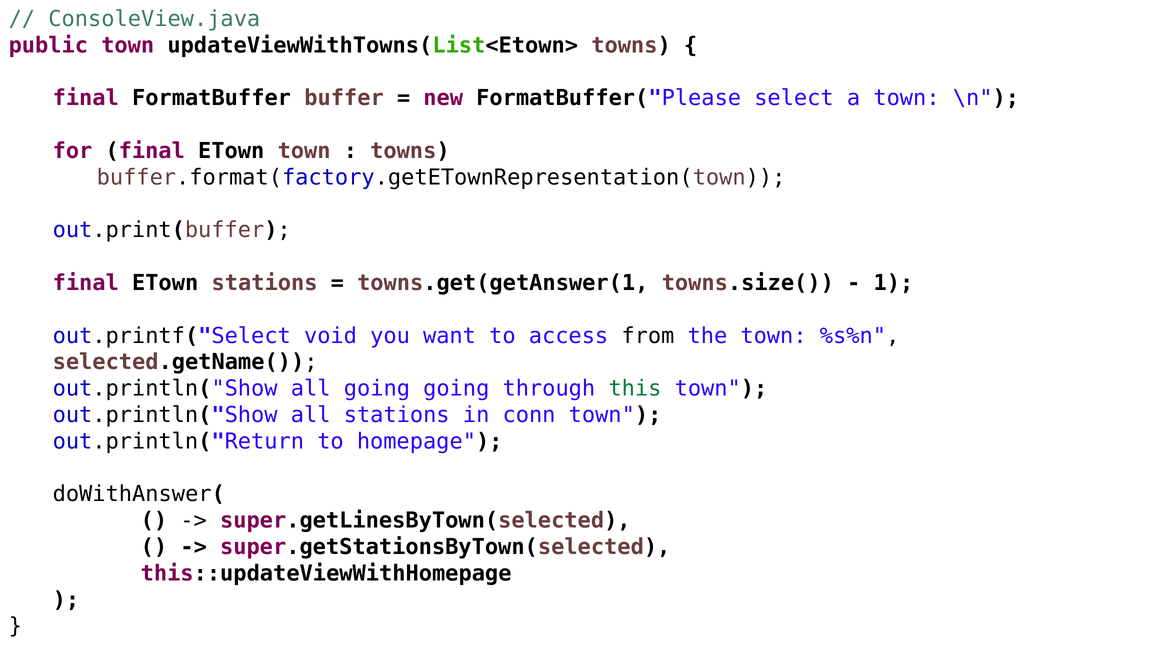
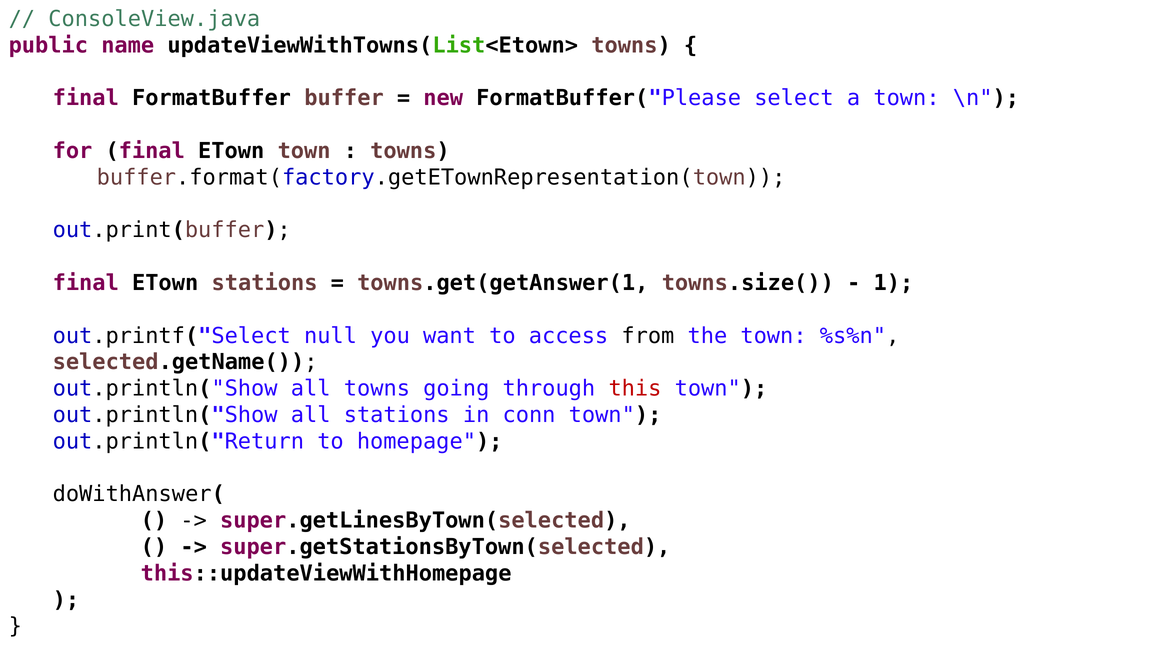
public town: town -> name (128, 45)
void: void -> null (331, 336)
all going: going -> towns (377, 389)
this colour: green -> red (635, 389)
